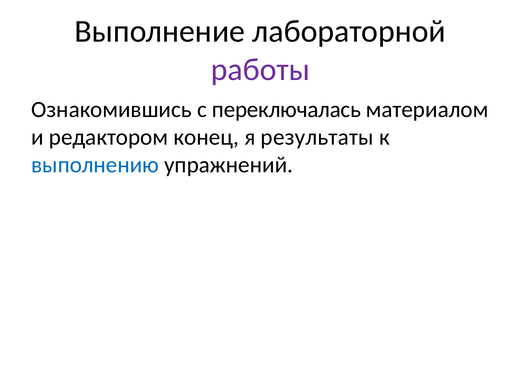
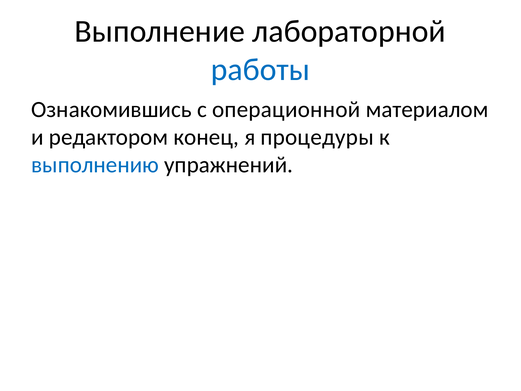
работы colour: purple -> blue (260, 70)
переключалась: переключалась -> операционной (286, 109)
результаты: результаты -> процедуры (317, 137)
